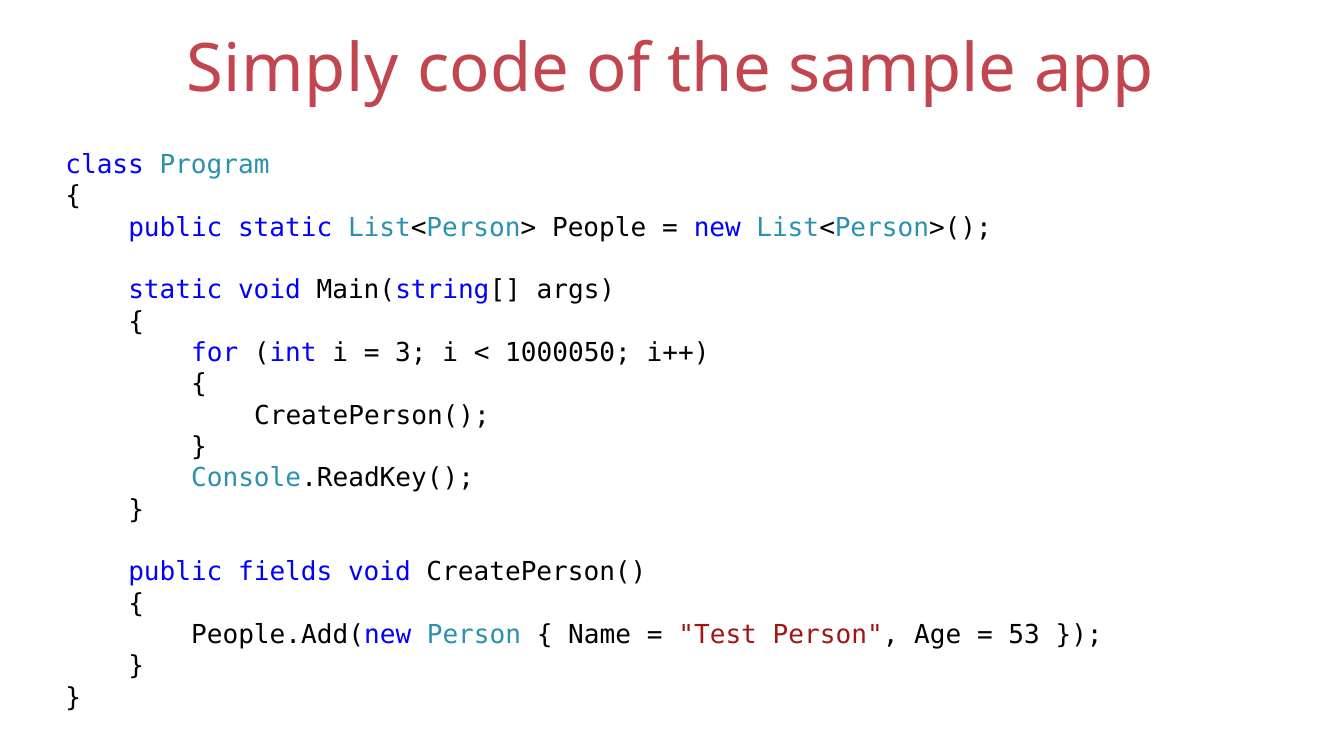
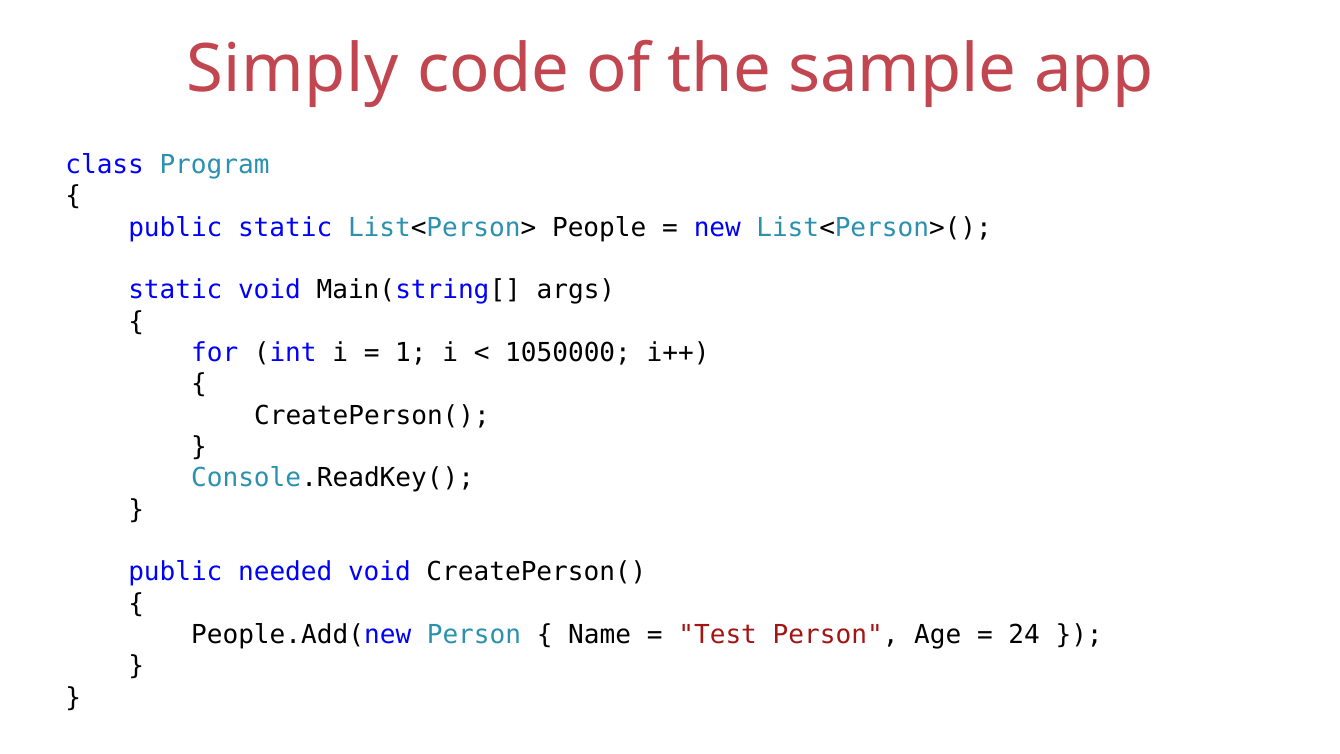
3: 3 -> 1 (411, 353)
1000050: 1000050 -> 1050000 (568, 353)
fields: fields -> needed (285, 572)
53: 53 -> 24 (1024, 635)
